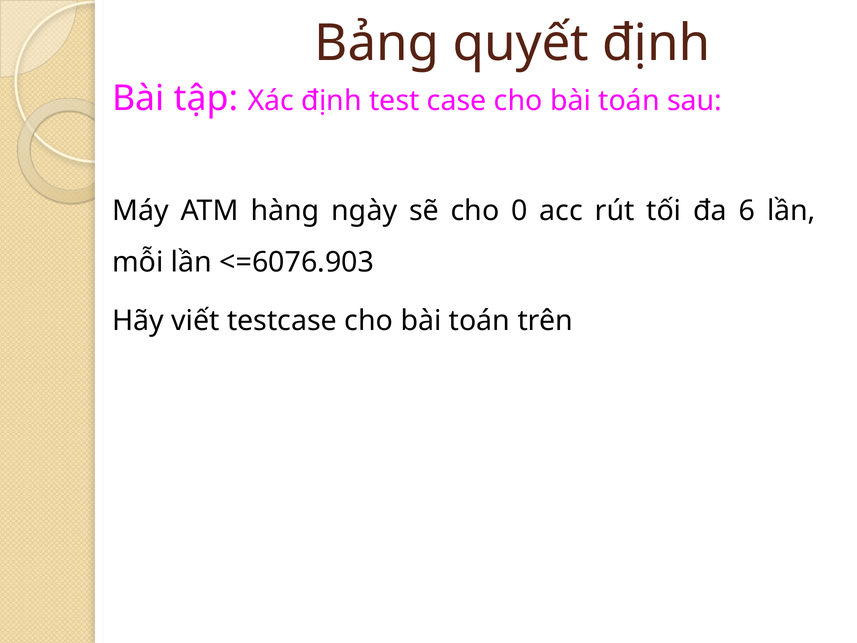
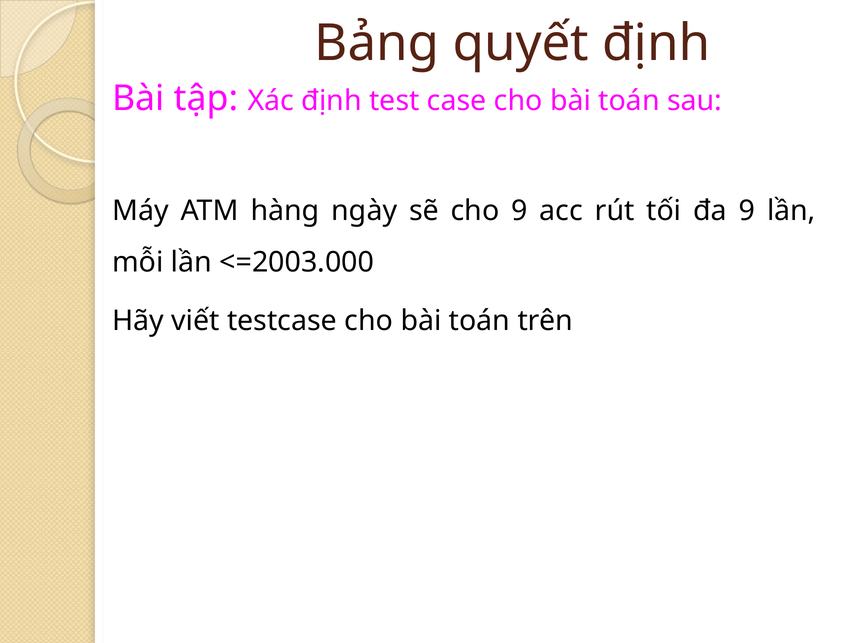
cho 0: 0 -> 9 (519, 211)
đa 6: 6 -> 9 (747, 211)
<=6076.903: <=6076.903 -> <=2003.000 (297, 262)
